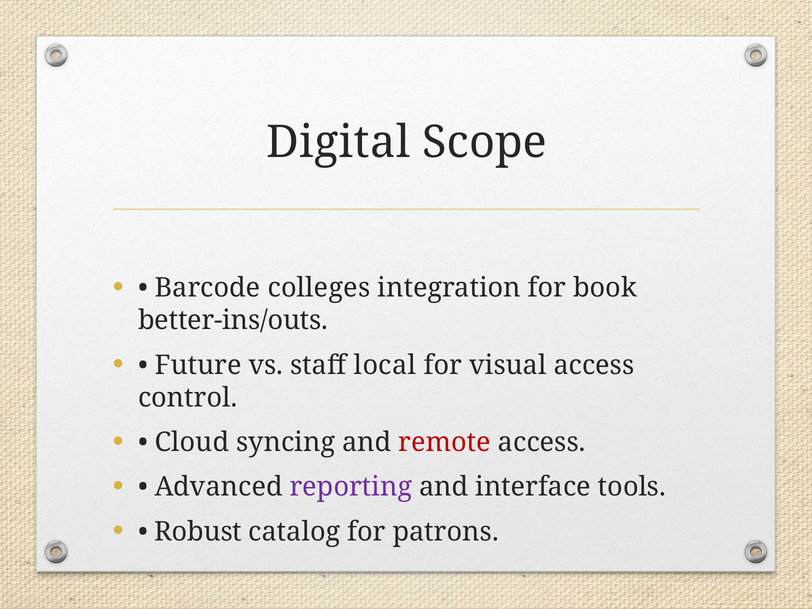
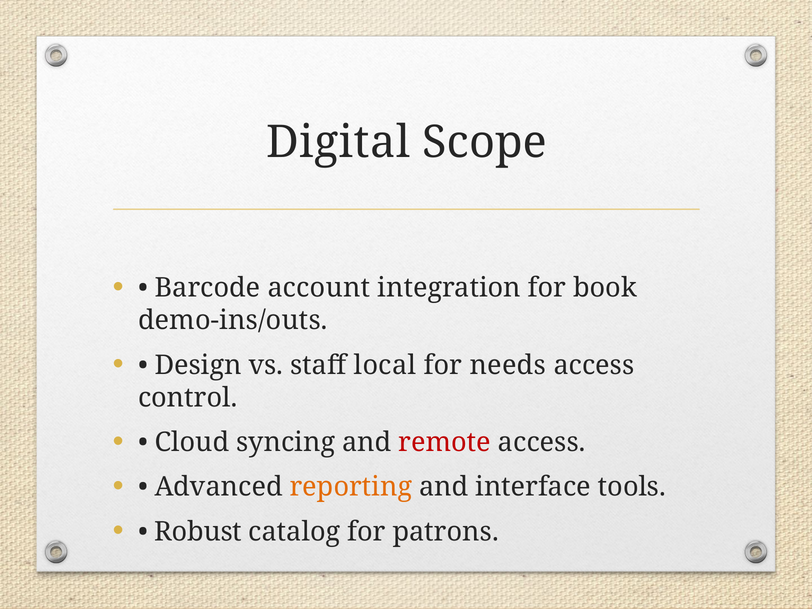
colleges: colleges -> account (319, 288)
better-ins/outs: better-ins/outs -> demo-ins/outs (233, 320)
Future: Future -> Design (198, 365)
visual: visual -> needs (508, 365)
reporting colour: purple -> orange (351, 487)
